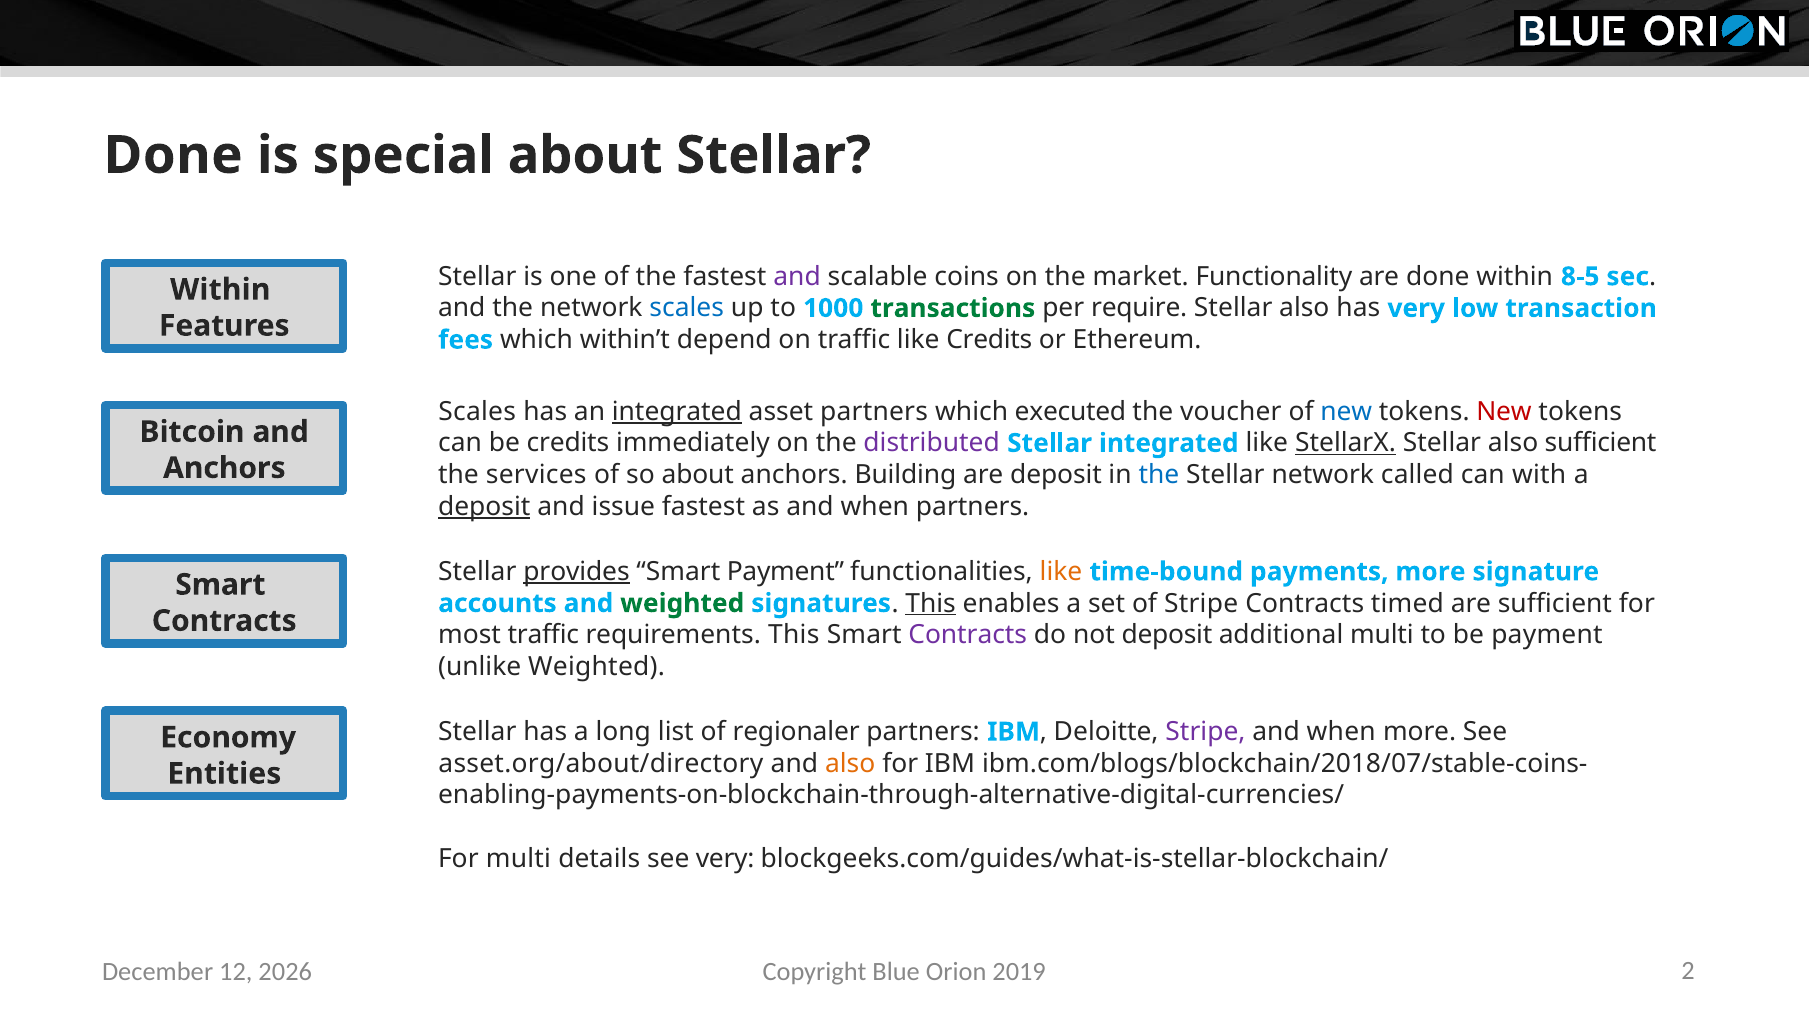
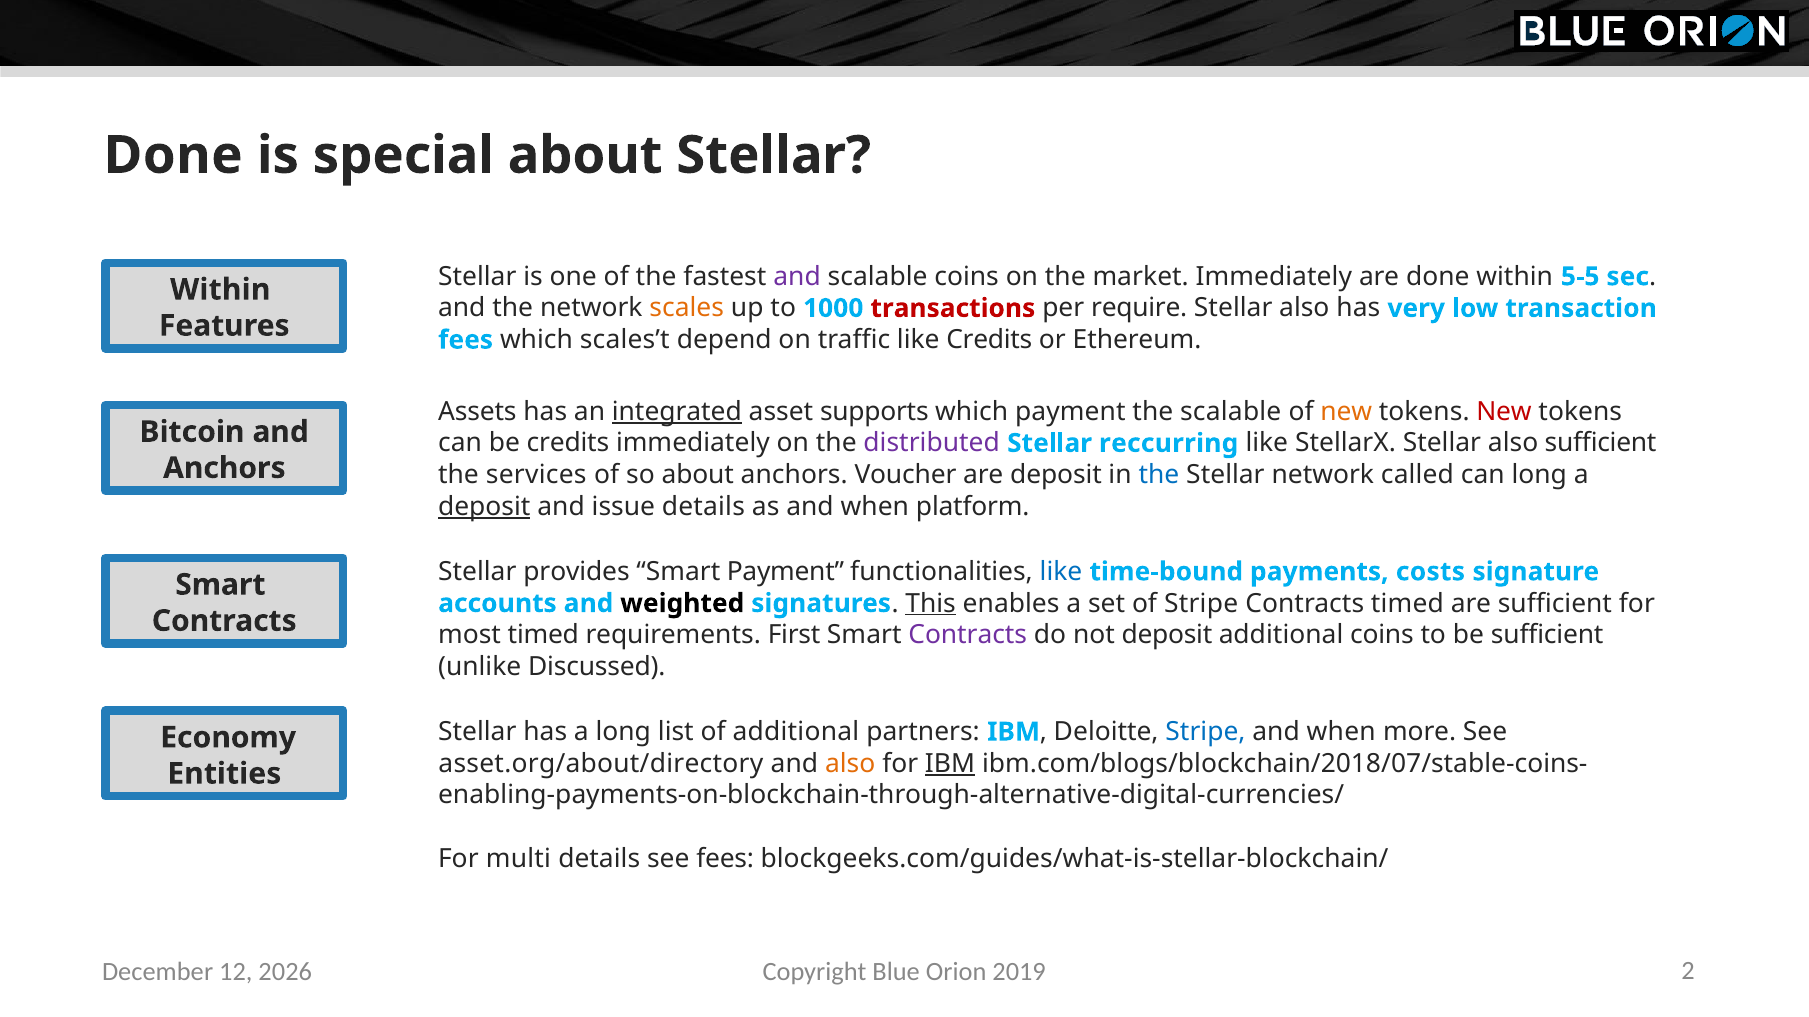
market Functionality: Functionality -> Immediately (1274, 277)
8-5: 8-5 -> 5-5 (1580, 277)
scales colour: blue -> orange (687, 308)
transactions colour: green -> red (953, 308)
within’t: within’t -> scales’t (625, 340)
Scales: Scales -> Assets (477, 412)
asset partners: partners -> supports (874, 412)
which executed: executed -> payment (1070, 412)
the voucher: voucher -> scalable (1231, 412)
new colour: blue -> orange (1346, 412)
Stellar integrated: integrated -> reccurring (1169, 443)
StellarX underline: present -> none (1346, 443)
Building: Building -> Voucher (905, 475)
can with: with -> long (1539, 475)
issue fastest: fastest -> details (703, 507)
when partners: partners -> platform (973, 507)
provides underline: present -> none (576, 572)
like colour: orange -> blue (1061, 572)
payments more: more -> costs (1430, 572)
weighted colour: green -> black (682, 604)
most traffic: traffic -> timed (543, 635)
requirements This: This -> First (794, 635)
additional multi: multi -> coins (1382, 635)
be payment: payment -> sufficient (1547, 635)
unlike Weighted: Weighted -> Discussed (597, 667)
of regionaler: regionaler -> additional (796, 732)
Stripe colour: purple -> blue (1205, 732)
IBM underline: none -> present (950, 764)
see very: very -> fees (725, 859)
